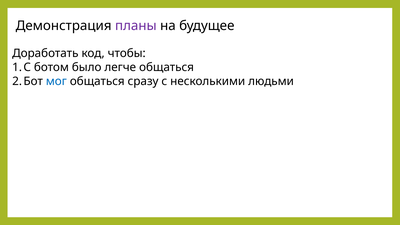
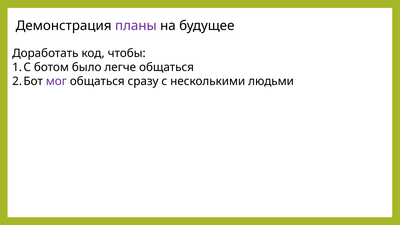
мог colour: blue -> purple (56, 81)
